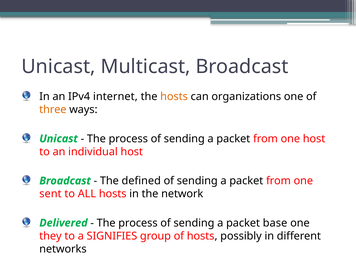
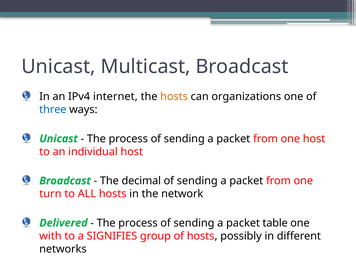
three colour: orange -> blue (53, 110)
defined: defined -> decimal (141, 181)
sent: sent -> turn (50, 194)
base: base -> table (275, 223)
they: they -> with (50, 236)
